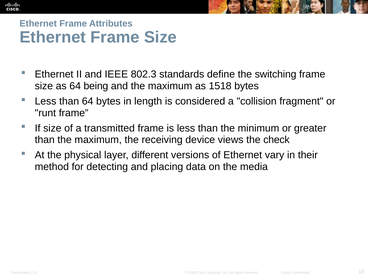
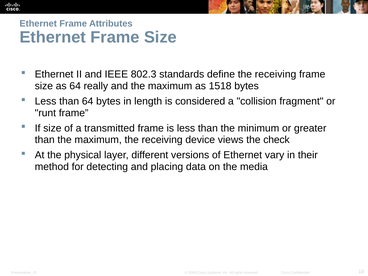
define the switching: switching -> receiving (276, 74)
being: being -> really (96, 86)
